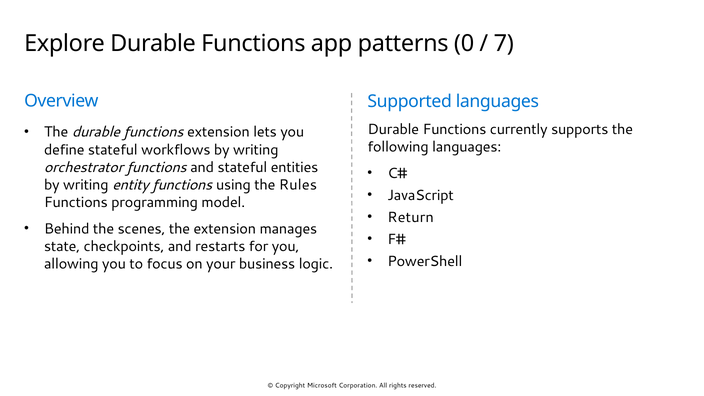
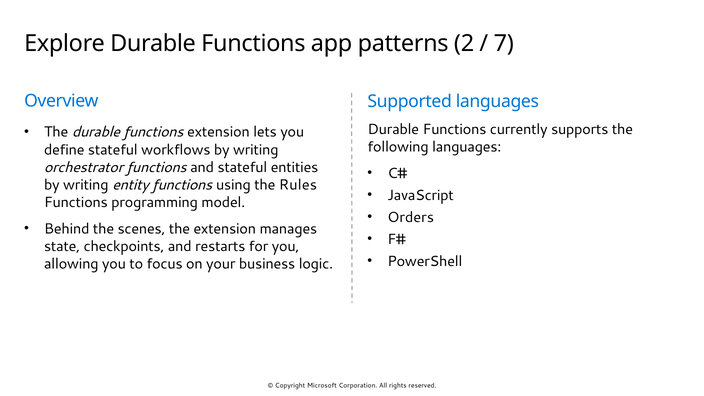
0: 0 -> 2 (464, 43)
Return: Return -> Orders (411, 217)
